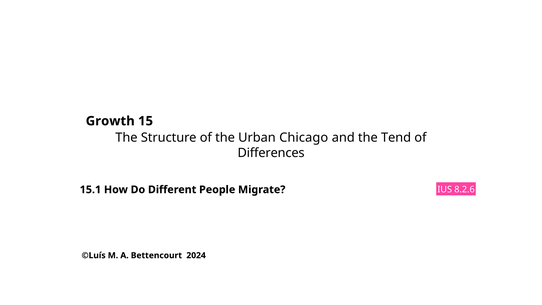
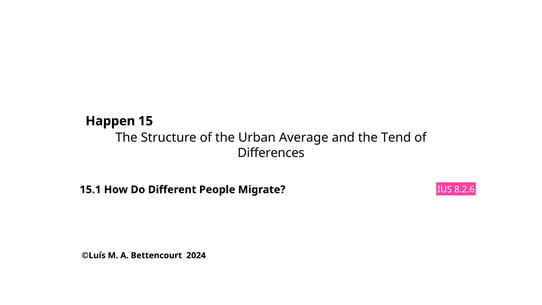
Growth: Growth -> Happen (110, 121)
Chicago: Chicago -> Average (304, 138)
